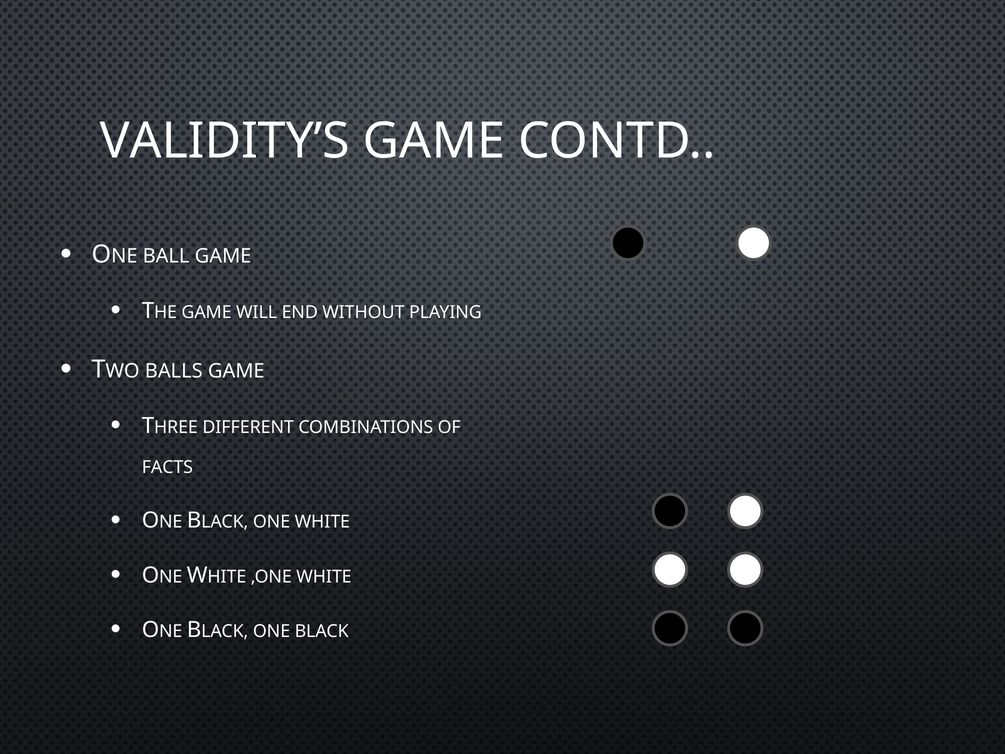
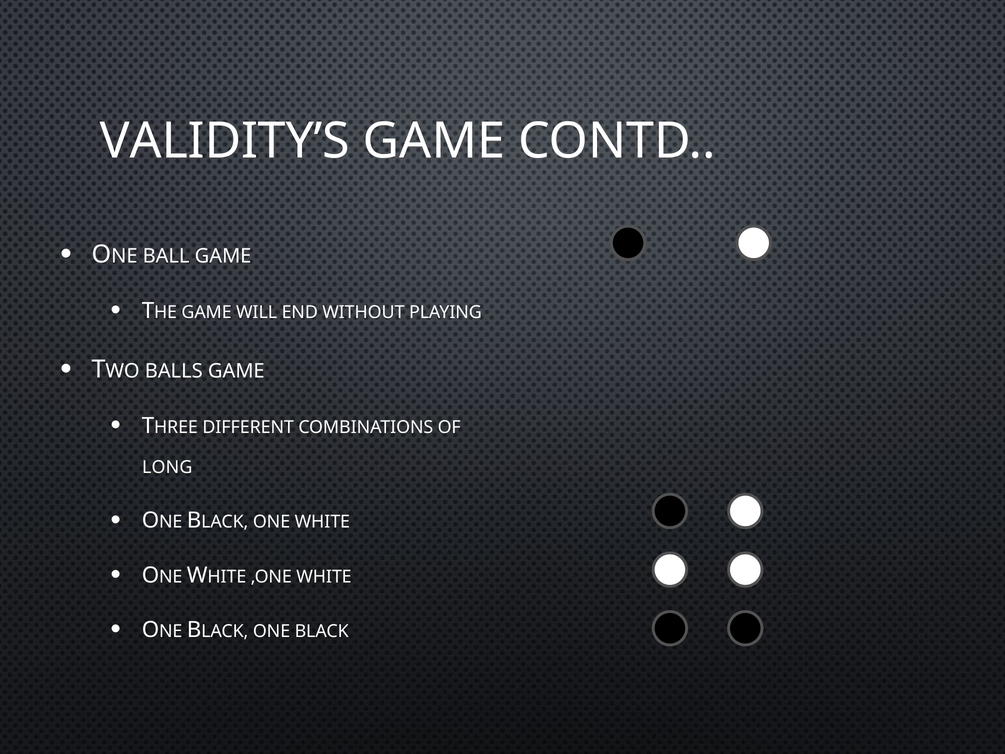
FACTS: FACTS -> LONG (167, 467)
